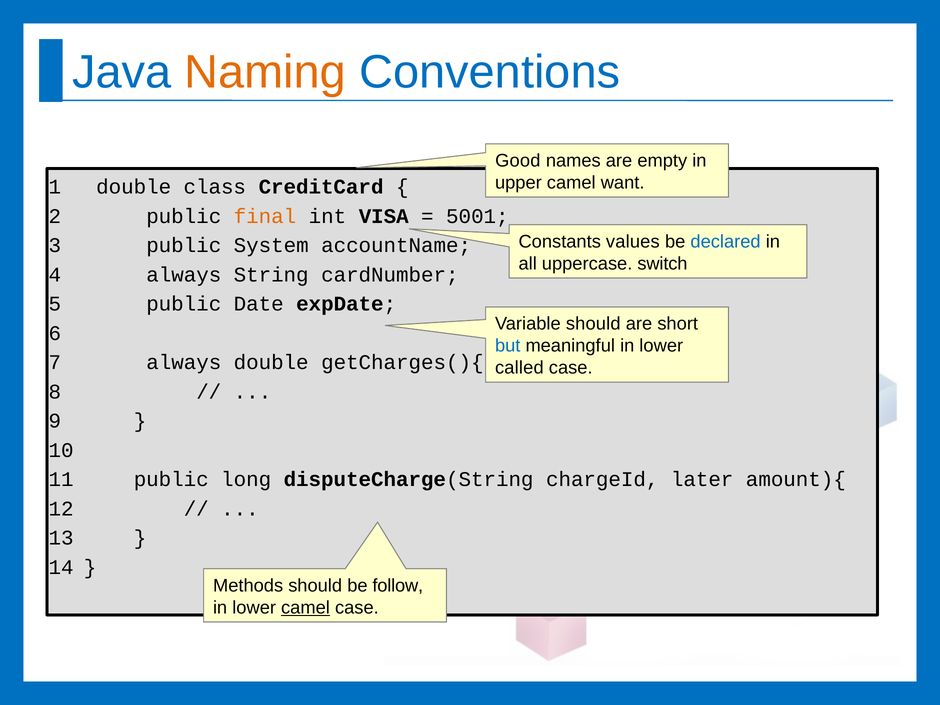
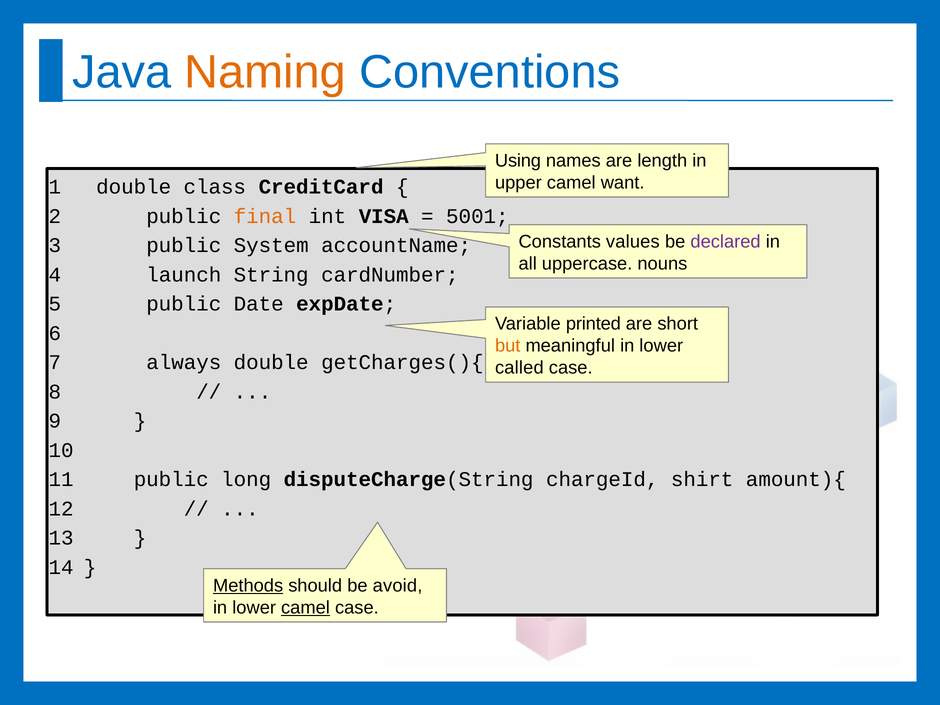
Good: Good -> Using (518, 161)
empty: empty -> length (662, 161)
declared colour: blue -> purple (726, 242)
switch: switch -> nouns (662, 264)
always: always -> launch (184, 275)
Variable should: should -> printed (593, 324)
but colour: blue -> orange (508, 346)
later: later -> shirt (702, 479)
Methods underline: none -> present (248, 586)
follow: follow -> avoid (398, 586)
